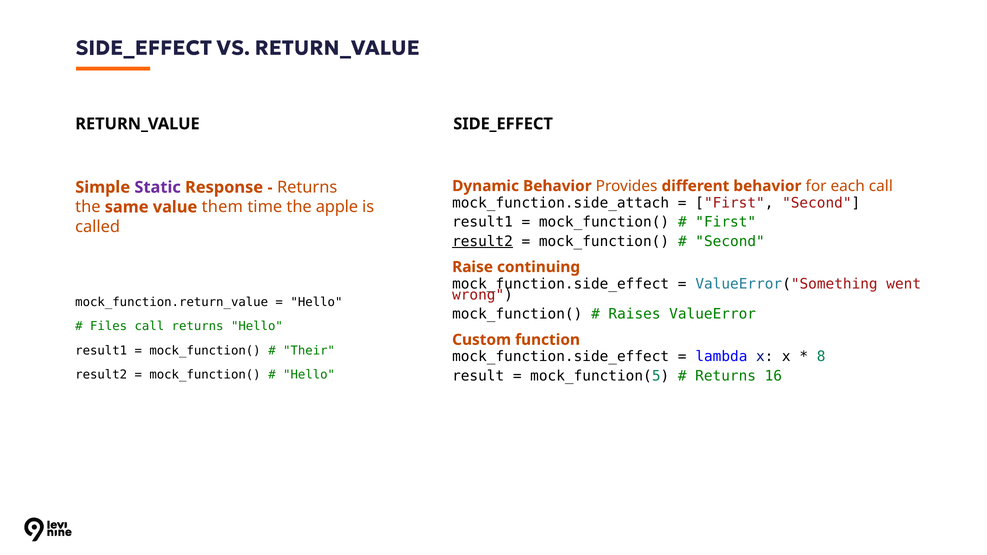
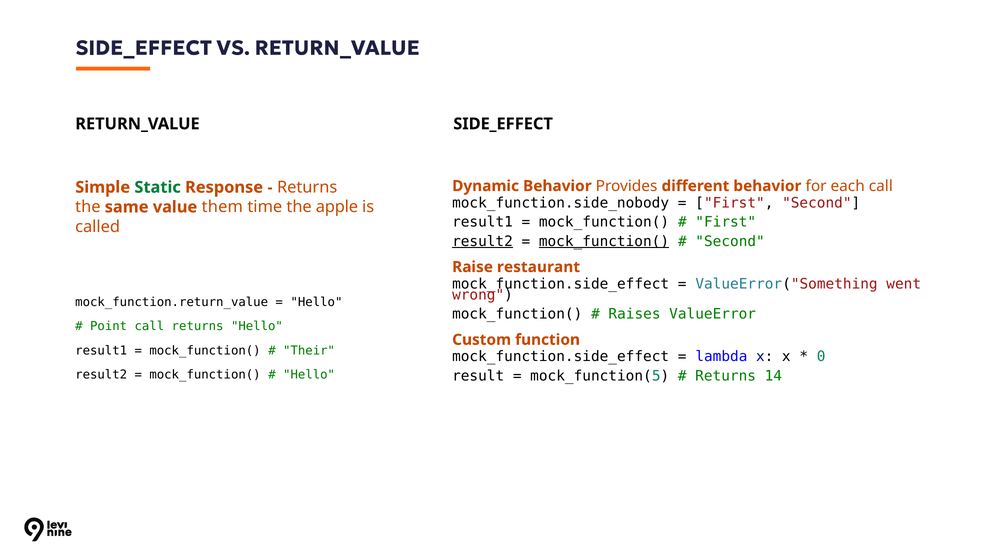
Static colour: purple -> green (158, 187)
mock_function.side_attach: mock_function.side_attach -> mock_function.side_nobody (561, 203)
mock_function( underline: none -> present (604, 242)
continuing: continuing -> restaurant (538, 267)
Files: Files -> Point (109, 327)
8: 8 -> 0 (821, 357)
16: 16 -> 14 (773, 376)
